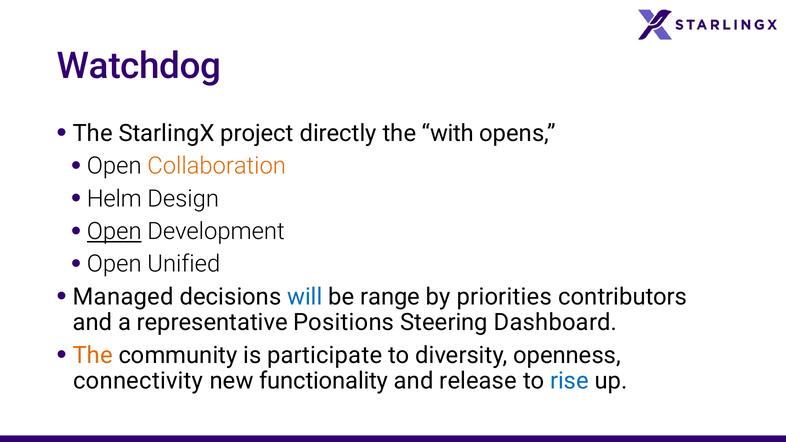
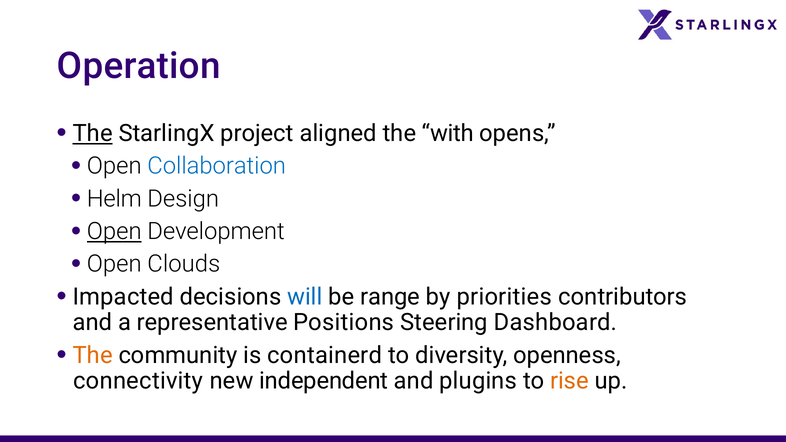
Watchdog: Watchdog -> Operation (139, 66)
The underline: none -> present (93, 133)
directly: directly -> aligned (338, 133)
Collaboration colour: orange -> blue (217, 166)
Unified: Unified -> Clouds (184, 264)
Managed: Managed -> Impacted (123, 297)
participate: participate -> containerd (325, 355)
functionality: functionality -> independent (324, 381)
release: release -> plugins (478, 381)
rise colour: blue -> orange (569, 381)
